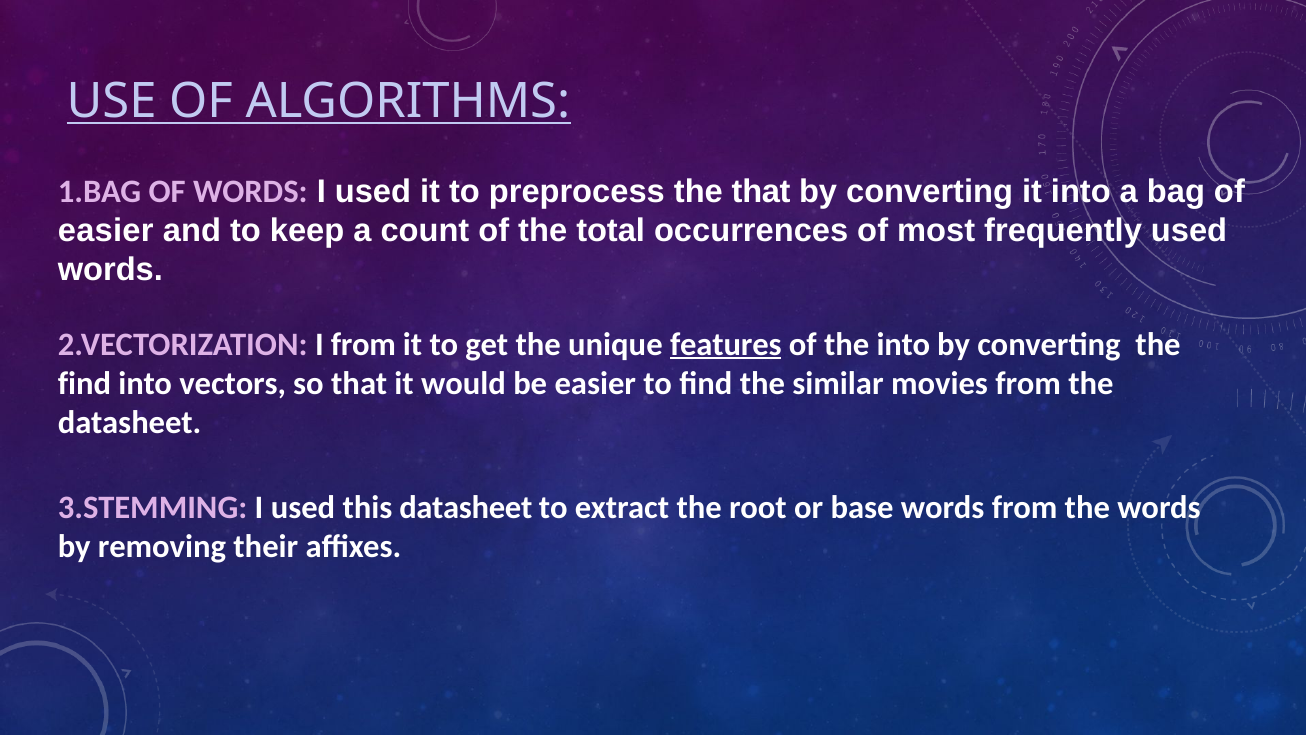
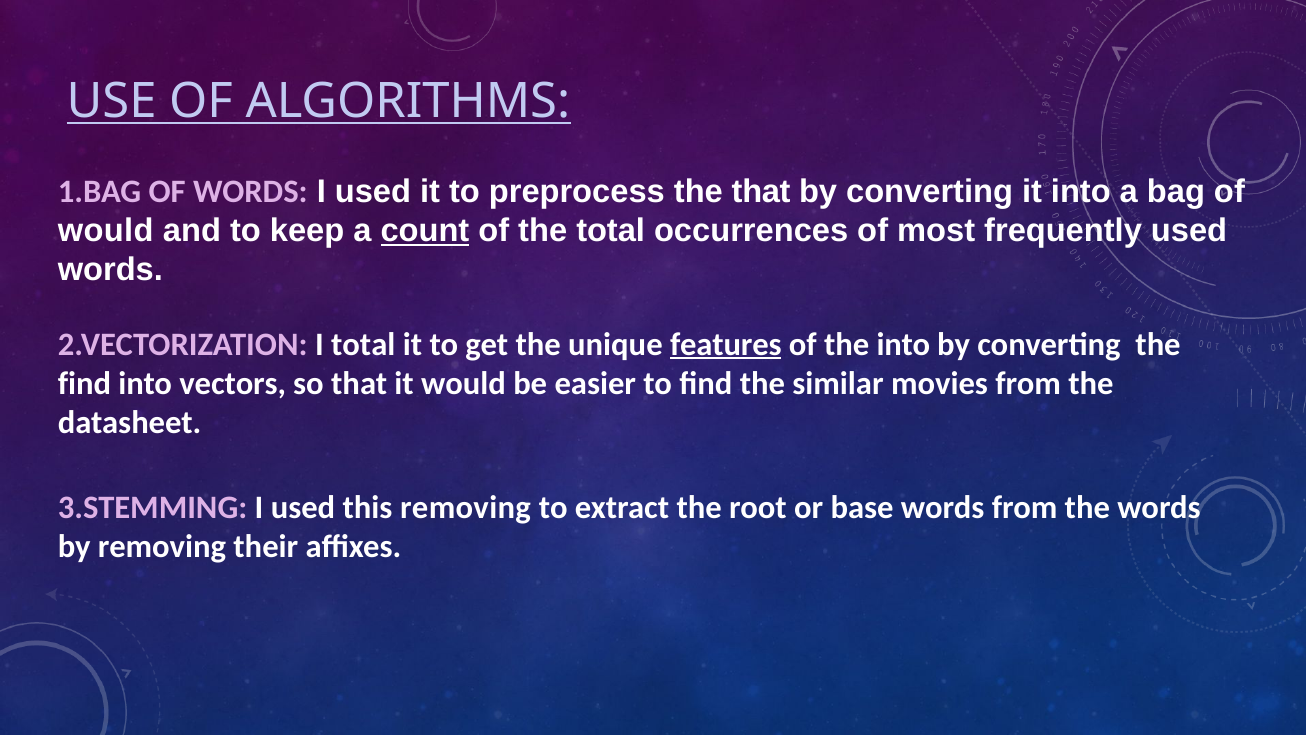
easier: easier -> would (106, 230)
count underline: none -> present (425, 230)
I from: from -> total (363, 344)
this datasheet: datasheet -> removing (465, 508)
